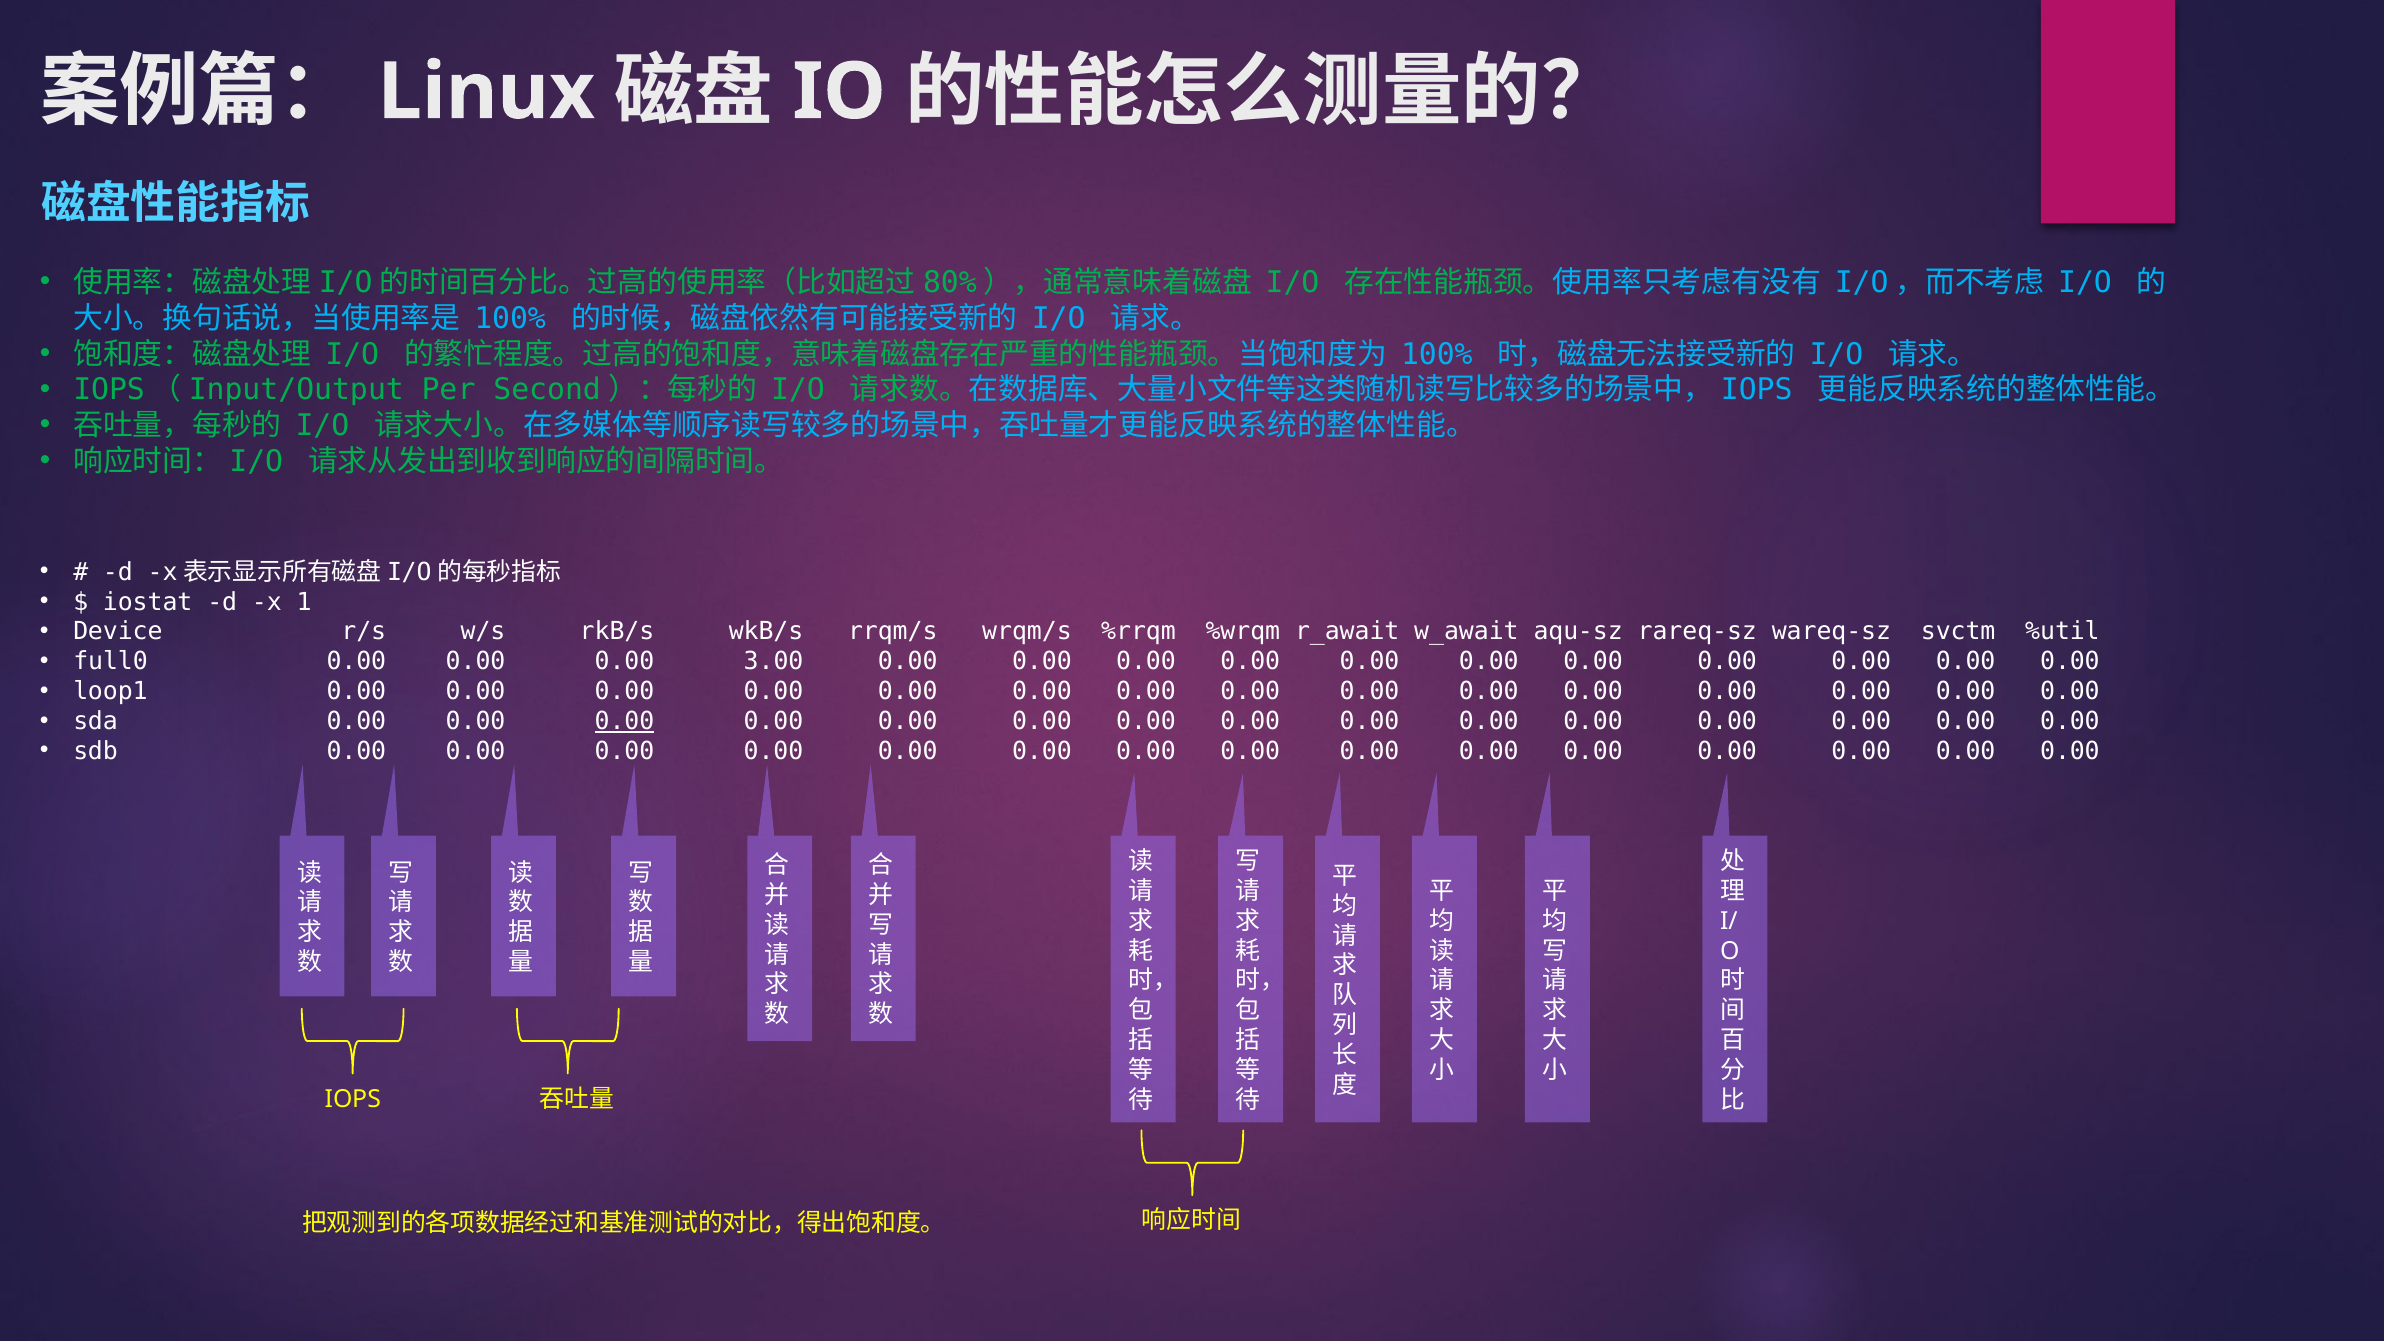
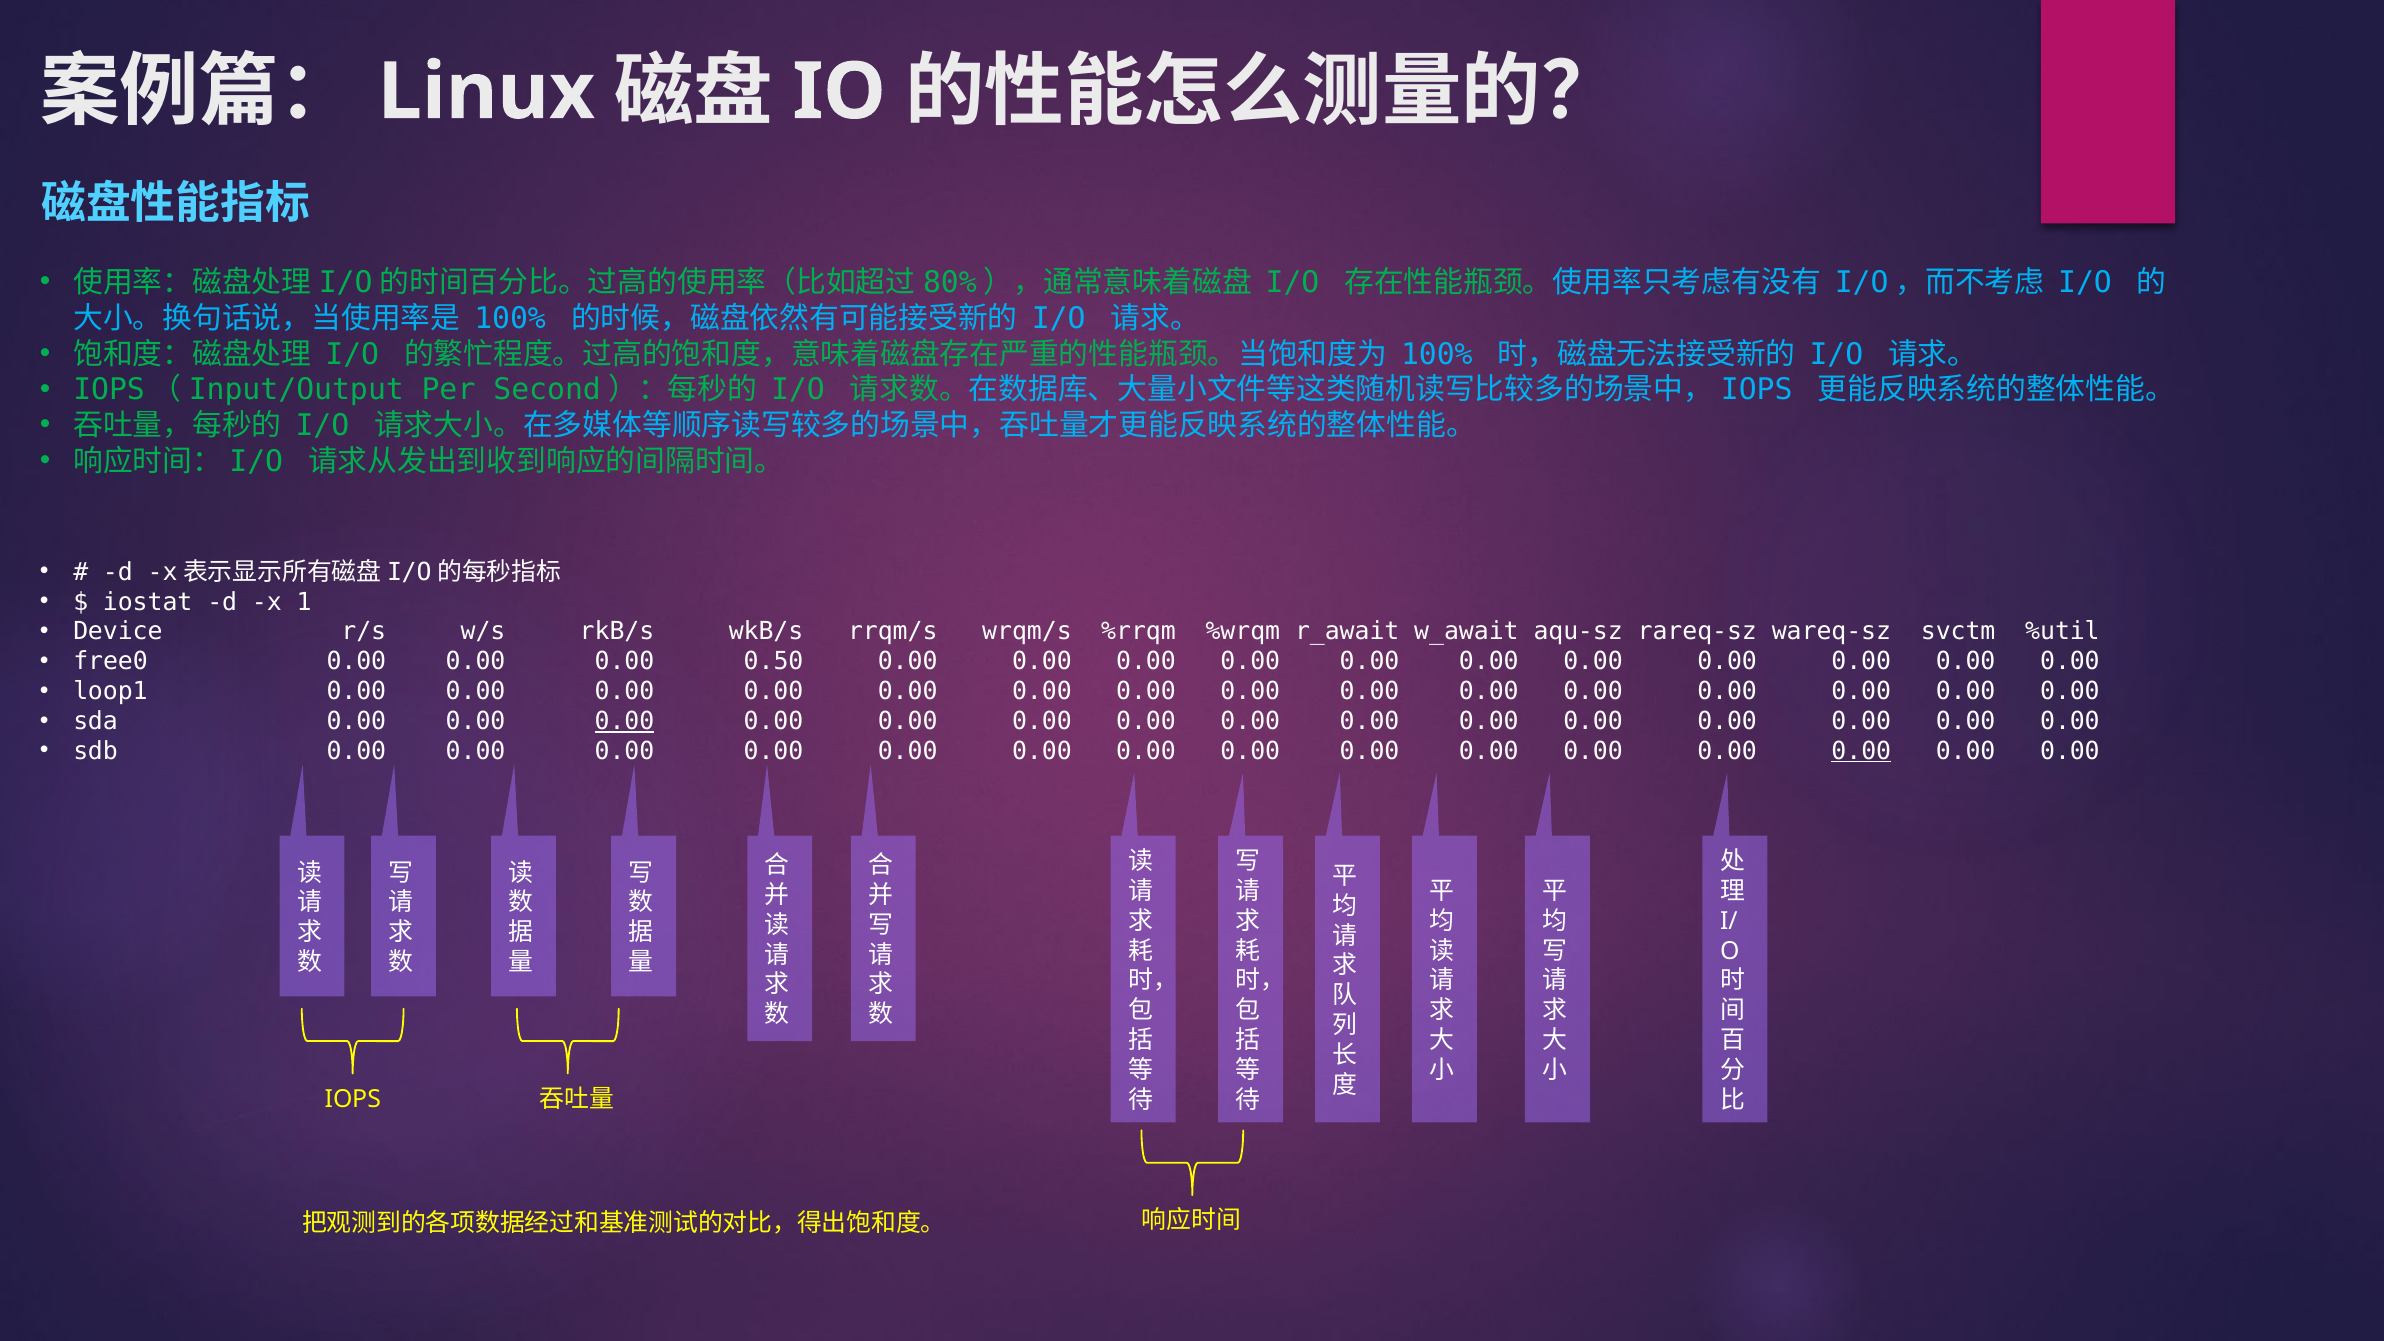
full0: full0 -> free0 (111, 662)
3.00: 3.00 -> 0.50 (774, 662)
0.00 underline: none -> present (1861, 751)
